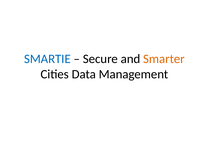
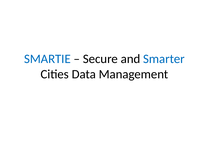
Smarter colour: orange -> blue (164, 59)
